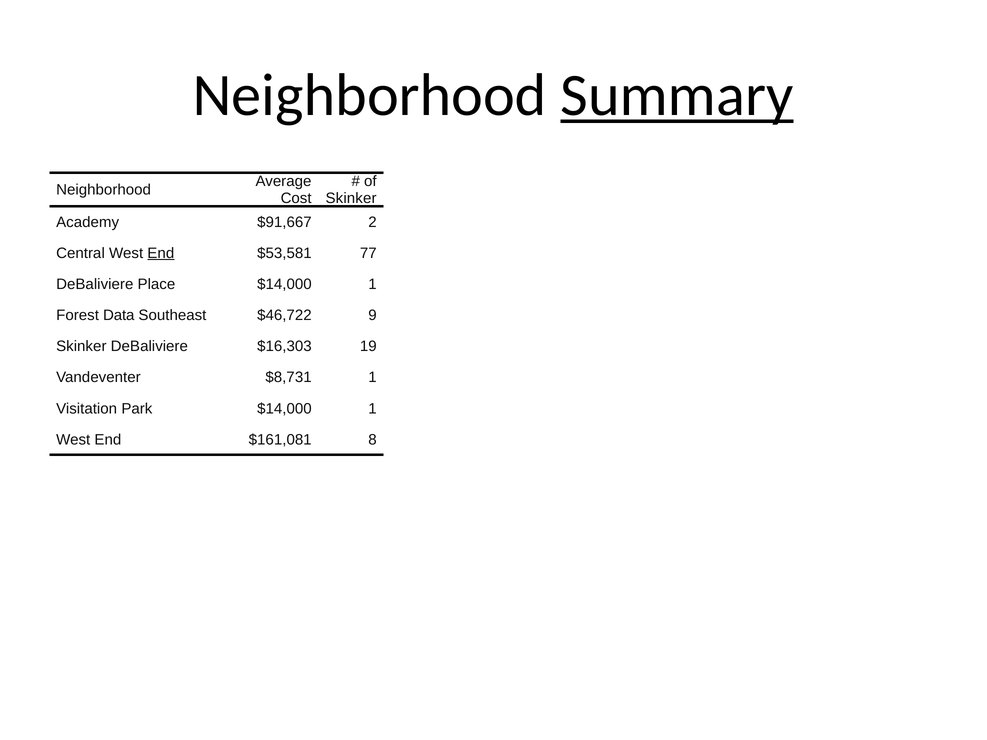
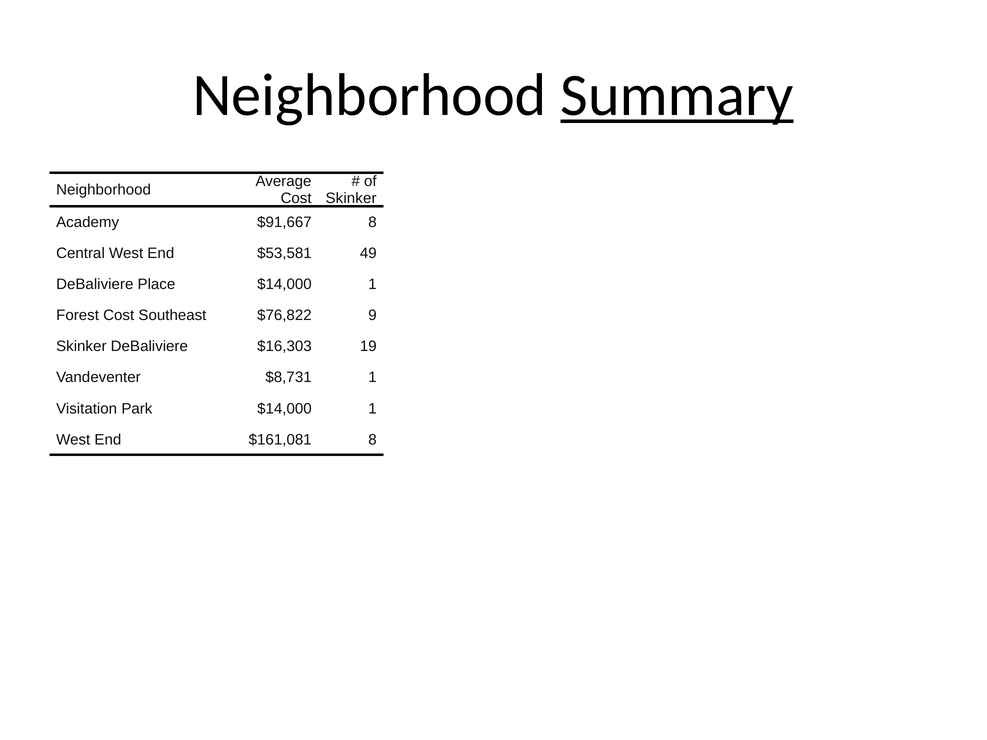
$91,667 2: 2 -> 8 (373, 222)
End underline: present -> none (161, 253)
77: 77 -> 49 (368, 253)
Forest Data: Data -> Cost (119, 315)
$46,722: $46,722 -> $76,822 (284, 315)
